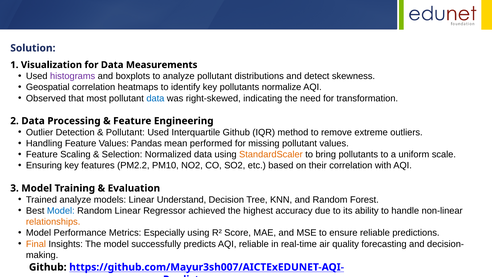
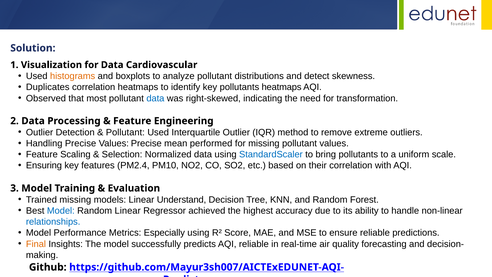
Measurements: Measurements -> Cardiovascular (162, 65)
histograms colour: purple -> orange (73, 76)
Geospatial: Geospatial -> Duplicates (48, 87)
pollutants normalize: normalize -> heatmaps (282, 87)
Interquartile Github: Github -> Outlier (236, 132)
Handling Feature: Feature -> Precise (81, 143)
Values Pandas: Pandas -> Precise (146, 143)
StandardScaler colour: orange -> blue (271, 154)
PM2.2: PM2.2 -> PM2.4 (133, 165)
Trained analyze: analyze -> missing (75, 199)
relationships colour: orange -> blue (53, 222)
